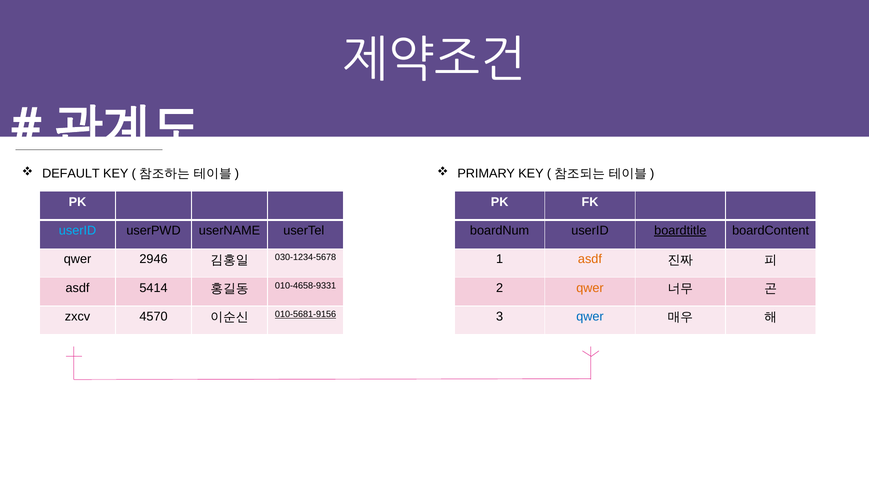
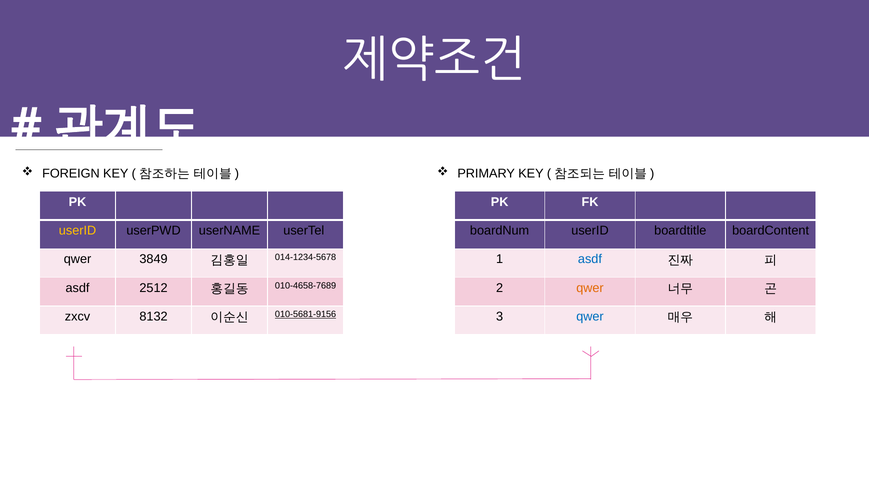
DEFAULT: DEFAULT -> FOREIGN (71, 174)
userID colour: light blue -> yellow (78, 231)
boardtitle underline: present -> none (680, 231)
2946: 2946 -> 3849 (154, 259)
030-1234-5678: 030-1234-5678 -> 014-1234-5678 (306, 257)
asdf colour: orange -> blue (590, 259)
5414: 5414 -> 2512 (154, 288)
010-4658-9331: 010-4658-9331 -> 010-4658-7689 (306, 286)
4570: 4570 -> 8132 (154, 316)
